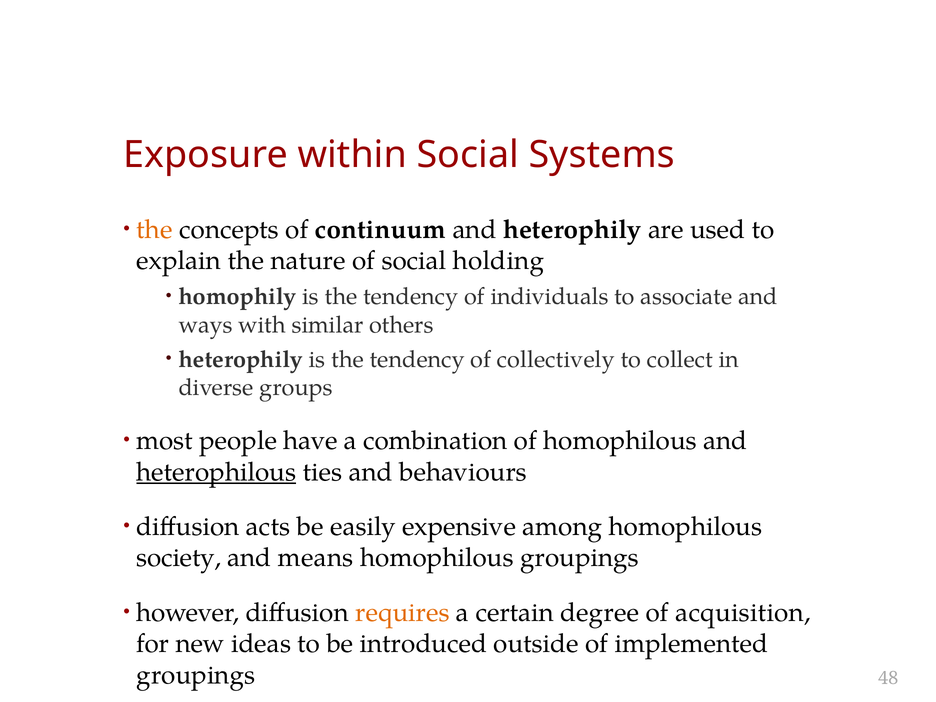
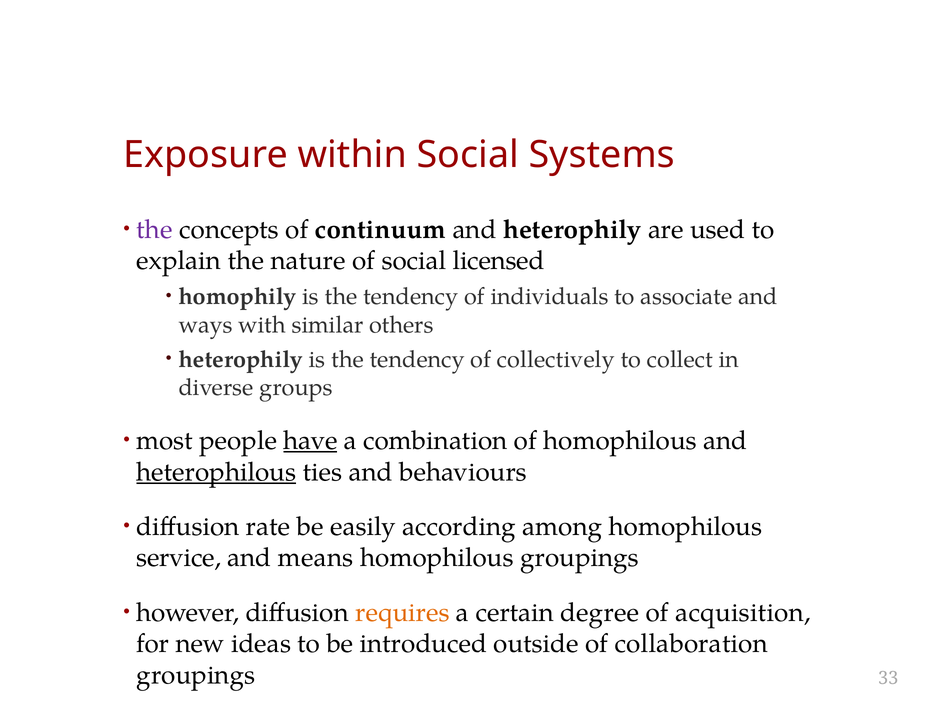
the colour: orange -> purple (155, 230)
holding: holding -> licensed (499, 261)
have underline: none -> present (311, 441)
acts: acts -> rate (268, 527)
expensive: expensive -> according (459, 527)
society: society -> service (179, 558)
implemented: implemented -> collaboration (691, 644)
48: 48 -> 33 (888, 678)
